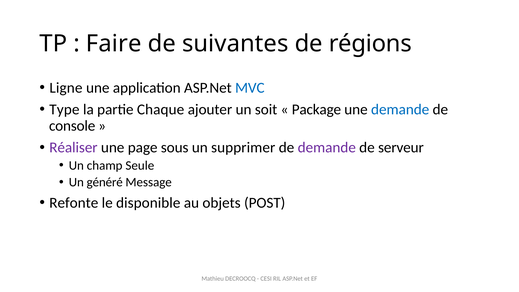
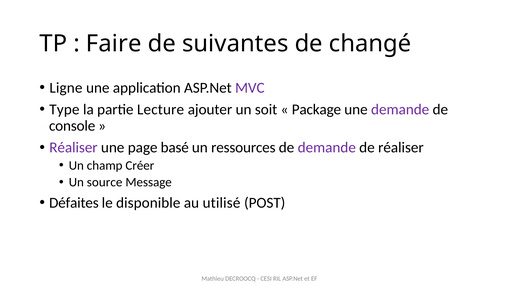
régions: régions -> changé (370, 44)
MVC colour: blue -> purple (250, 88)
Chaque: Chaque -> Lecture (161, 110)
demande colour: blue -> purple (400, 110)
sous: sous -> basé (175, 148)
supprimer: supprimer -> ressources (243, 148)
de serveur: serveur -> réaliser (401, 148)
Seule: Seule -> Créer (140, 166)
généré: généré -> source (105, 182)
Refonte: Refonte -> Défaites (74, 203)
objets: objets -> utilisé (221, 203)
